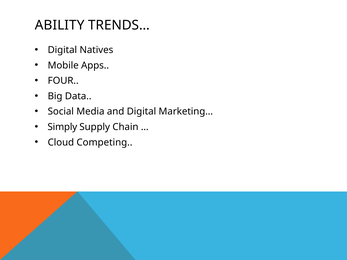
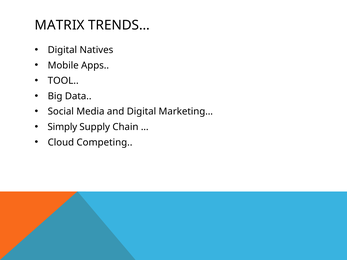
ABILITY: ABILITY -> MATRIX (60, 25)
FOUR: FOUR -> TOOL (63, 81)
